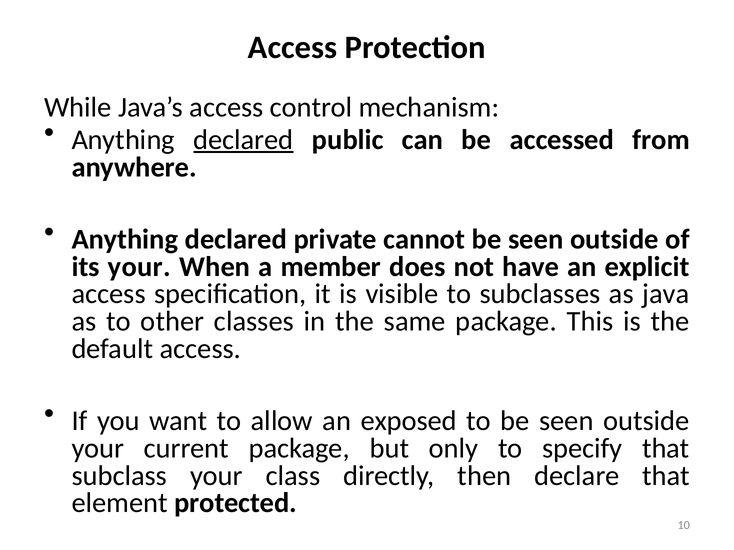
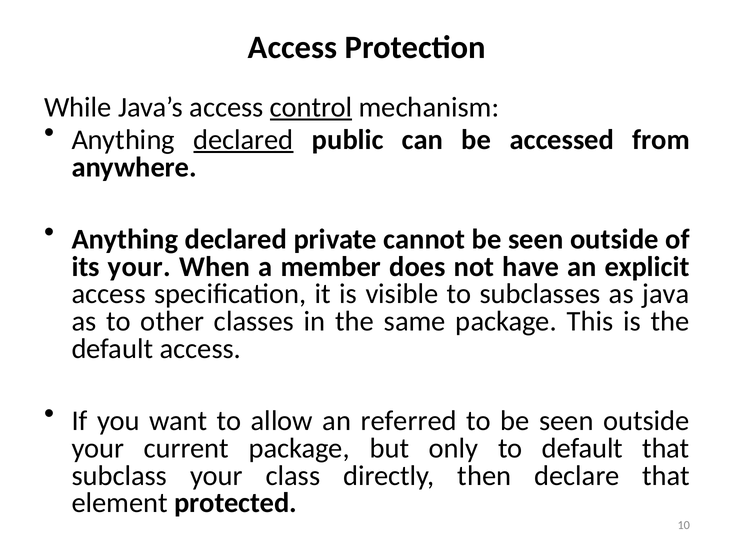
control underline: none -> present (311, 107)
exposed: exposed -> referred (409, 421)
to specify: specify -> default (582, 449)
